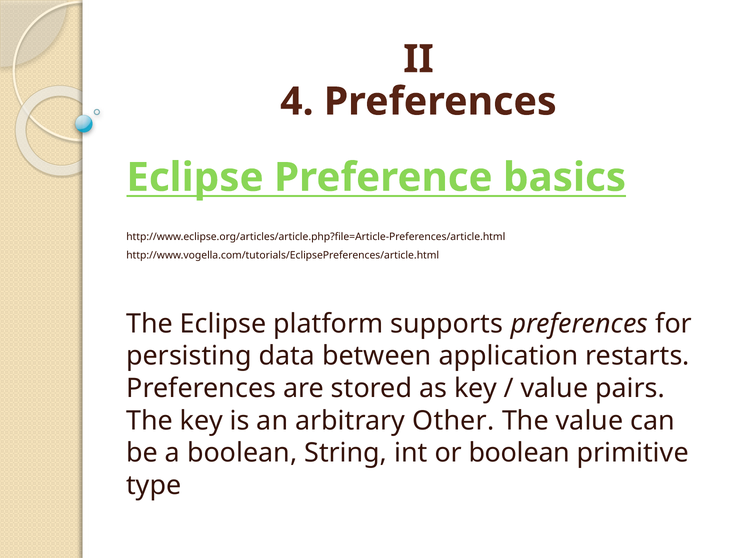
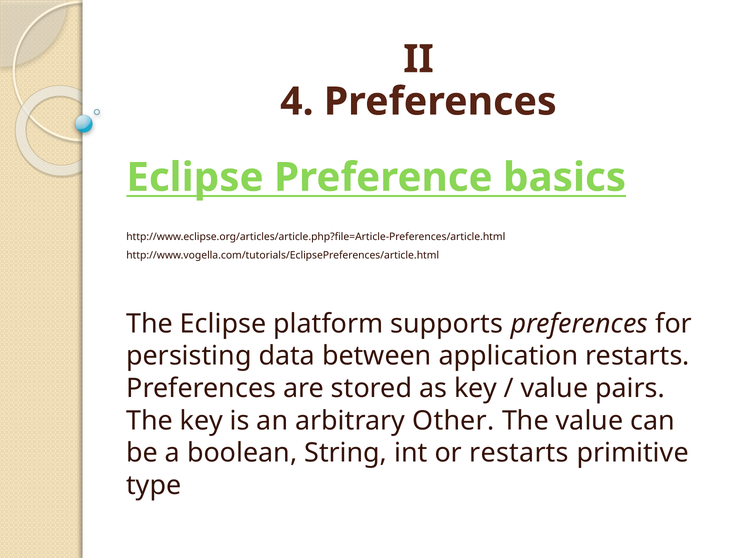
or boolean: boolean -> restarts (519, 454)
